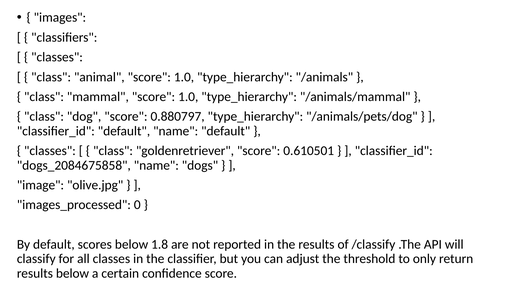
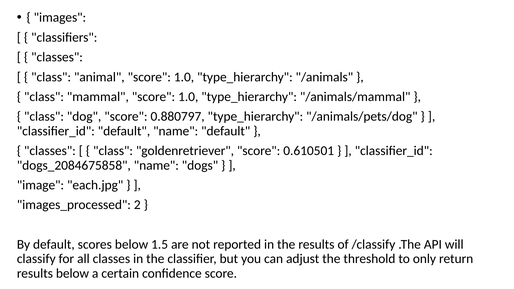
olive.jpg: olive.jpg -> each.jpg (95, 185)
0: 0 -> 2 (137, 205)
1.8: 1.8 -> 1.5 (160, 245)
